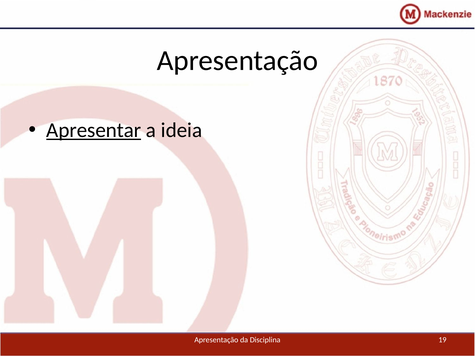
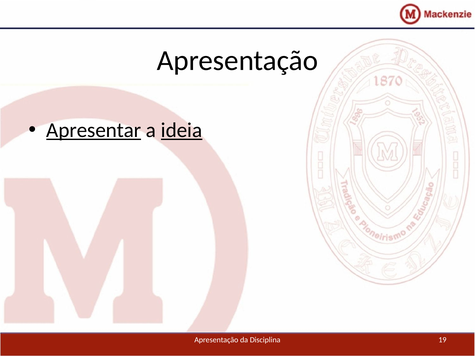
ideia underline: none -> present (182, 130)
